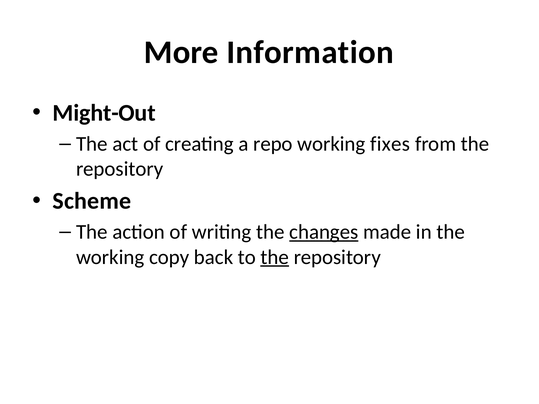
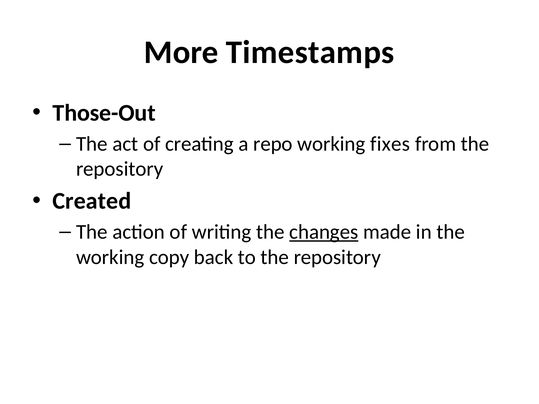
Information: Information -> Timestamps (310, 52)
Might-Out: Might-Out -> Those-Out (104, 113)
Scheme: Scheme -> Created (92, 201)
the underline: present -> none (275, 257)
